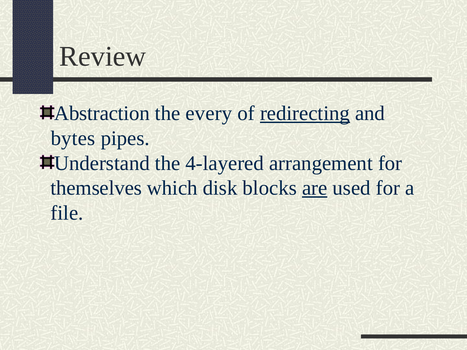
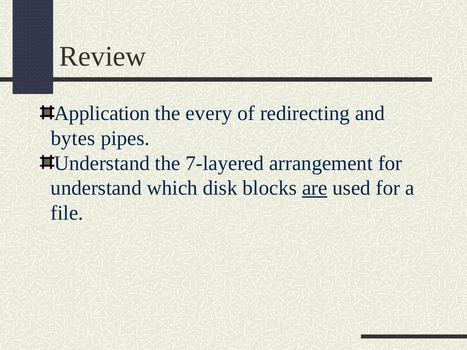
Abstraction: Abstraction -> Application (102, 114)
redirecting underline: present -> none (305, 114)
4-layered: 4-layered -> 7-layered (225, 163)
themselves: themselves -> understand (96, 188)
